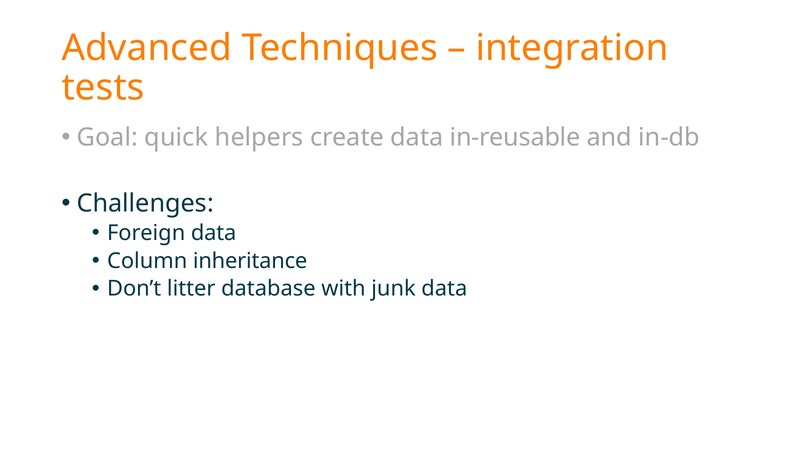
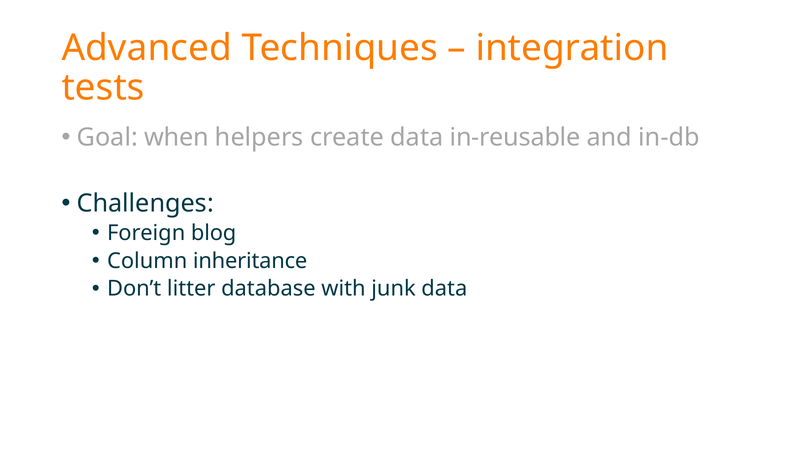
quick: quick -> when (176, 137)
Foreign data: data -> blog (214, 233)
